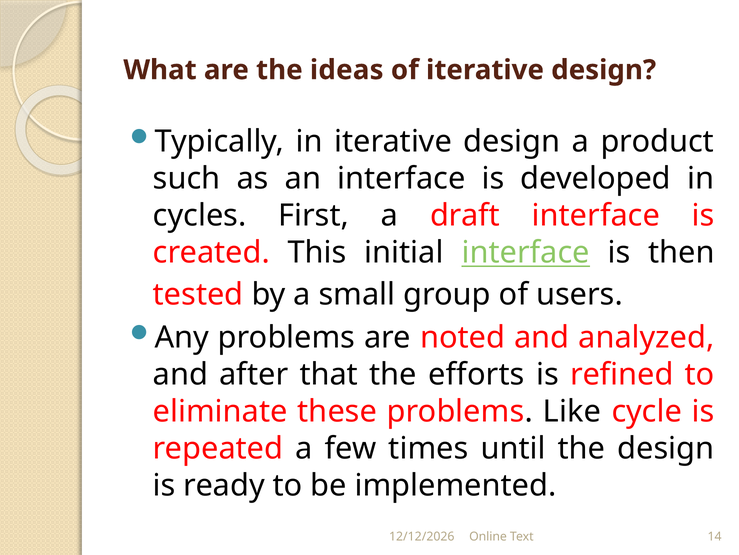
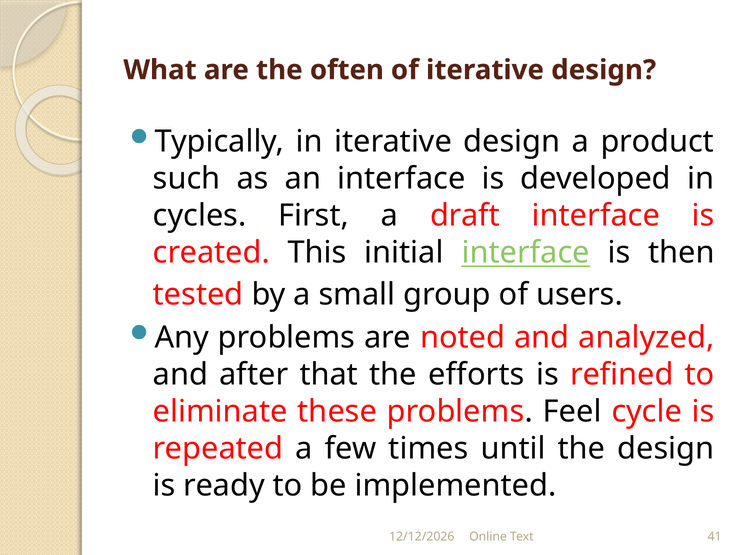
ideas: ideas -> often (347, 70)
Like: Like -> Feel (572, 411)
14: 14 -> 41 (715, 536)
